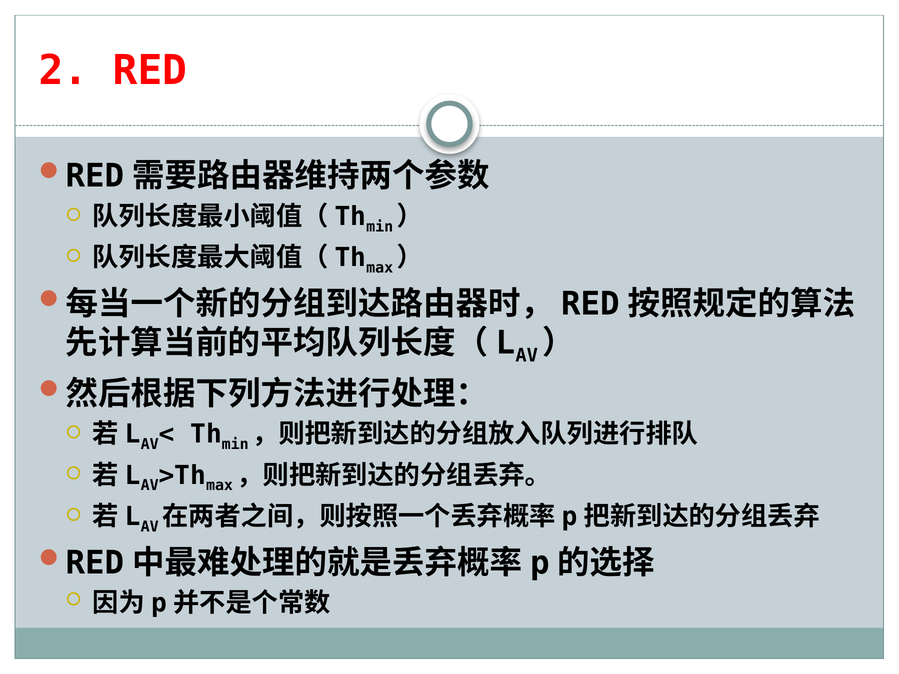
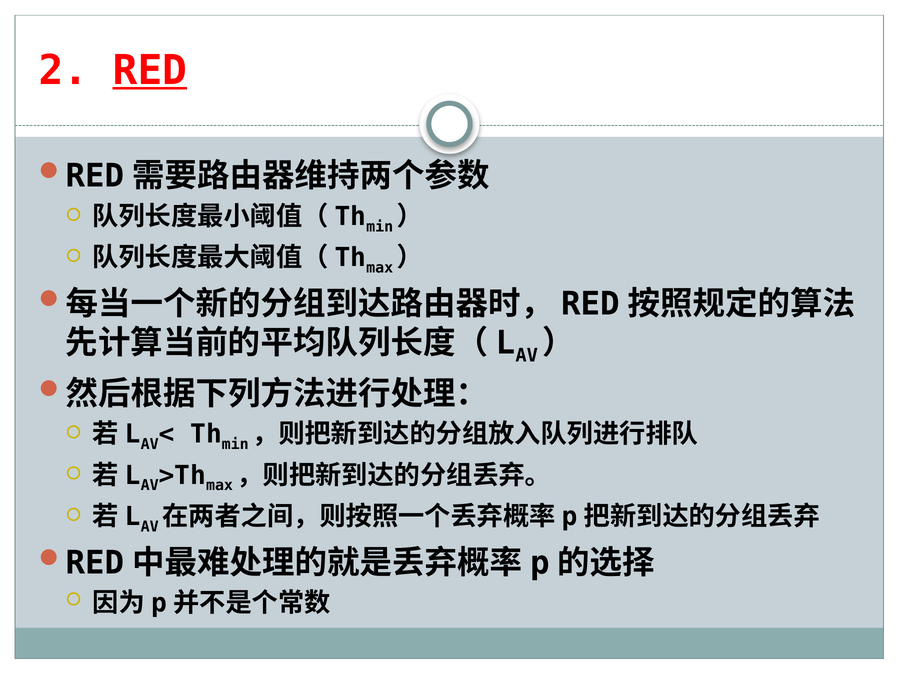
RED underline: none -> present (150, 71)
